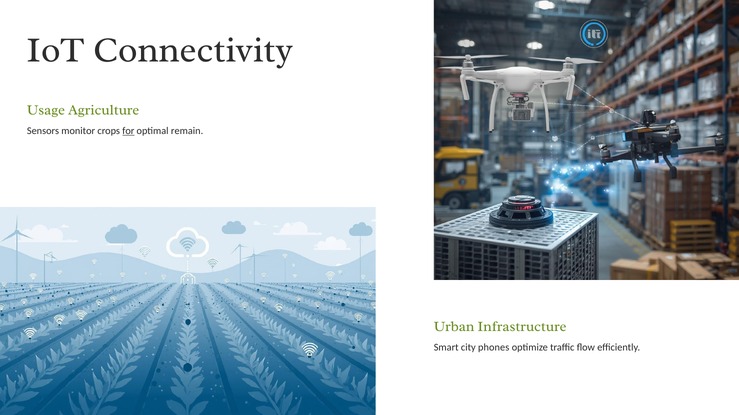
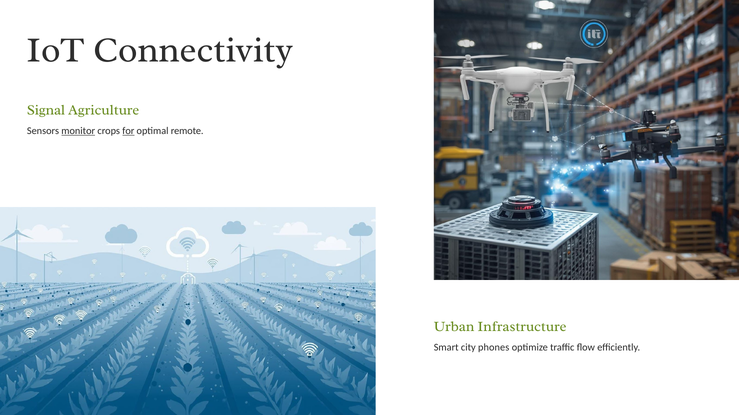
Usage: Usage -> Signal (46, 110)
monitor underline: none -> present (78, 131)
remain: remain -> remote (187, 131)
